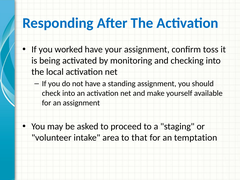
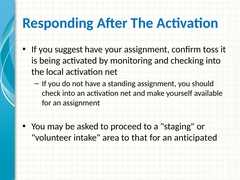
worked: worked -> suggest (69, 49)
temptation: temptation -> anticipated (196, 138)
